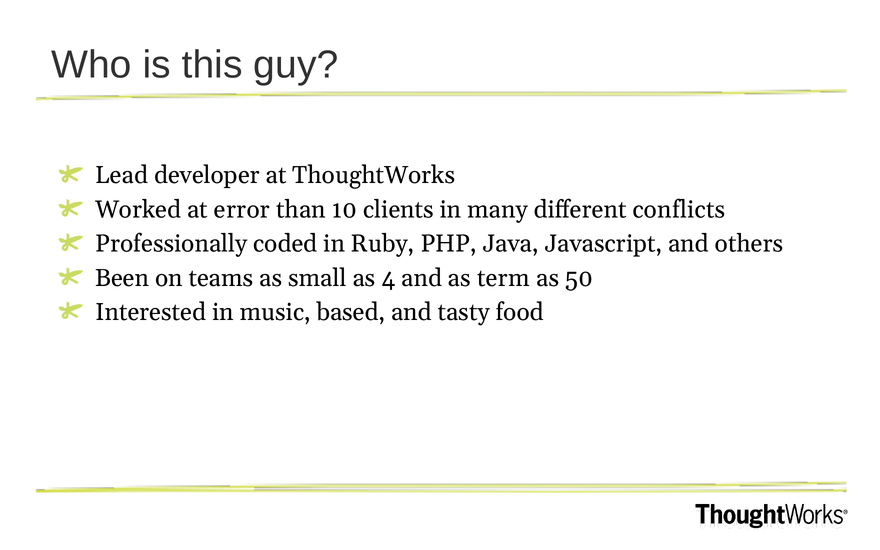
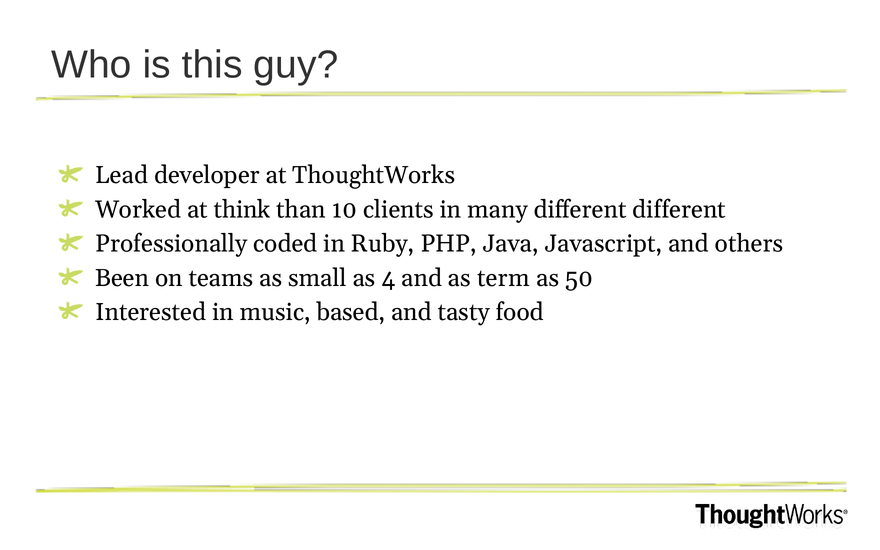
error: error -> think (242, 210)
different conflicts: conflicts -> different (679, 210)
